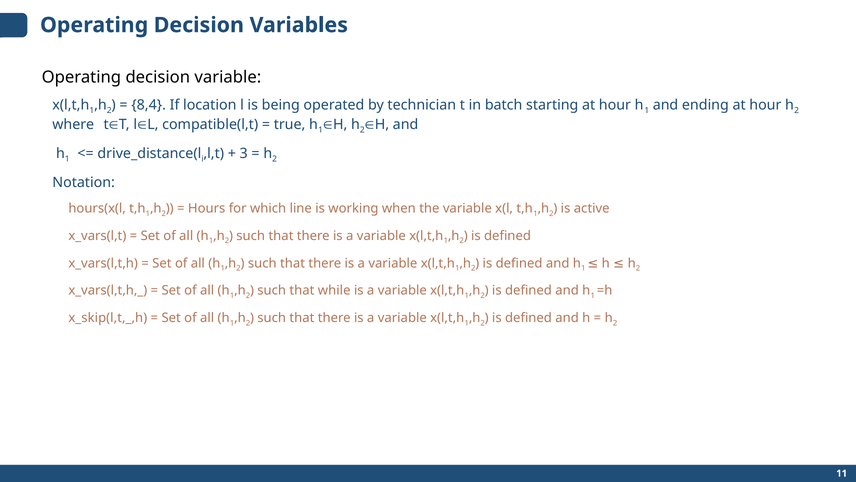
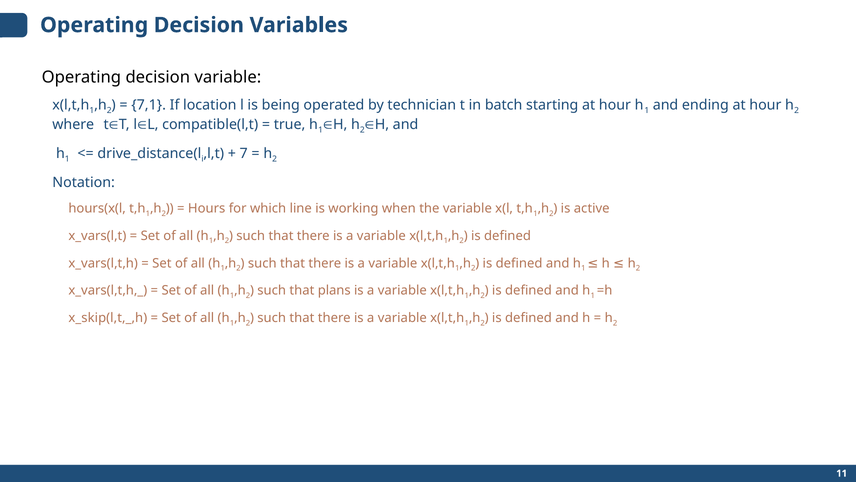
8,4: 8,4 -> 7,1 (149, 105)
3: 3 -> 7 (244, 153)
while: while -> plans (334, 290)
